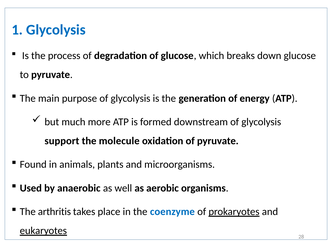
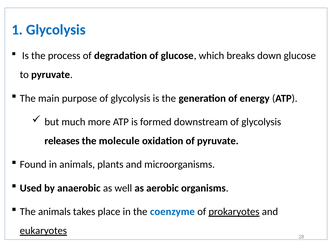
support: support -> releases (62, 141)
The arthritis: arthritis -> animals (54, 211)
